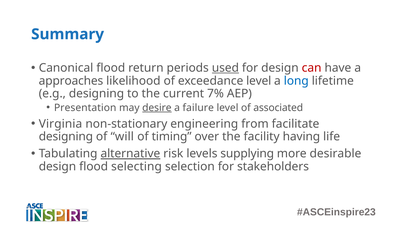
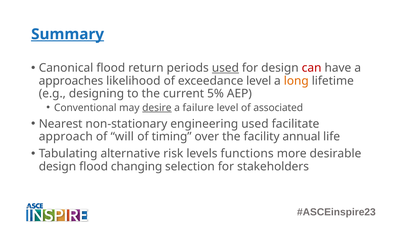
Summary underline: none -> present (68, 34)
long colour: blue -> orange (296, 81)
7%: 7% -> 5% (215, 94)
Presentation: Presentation -> Conventional (85, 108)
Virginia: Virginia -> Nearest (61, 124)
engineering from: from -> used (255, 124)
designing: designing -> approach (66, 137)
having: having -> annual (301, 137)
alternative underline: present -> none (130, 154)
supplying: supplying -> functions (247, 154)
selecting: selecting -> changing (137, 167)
